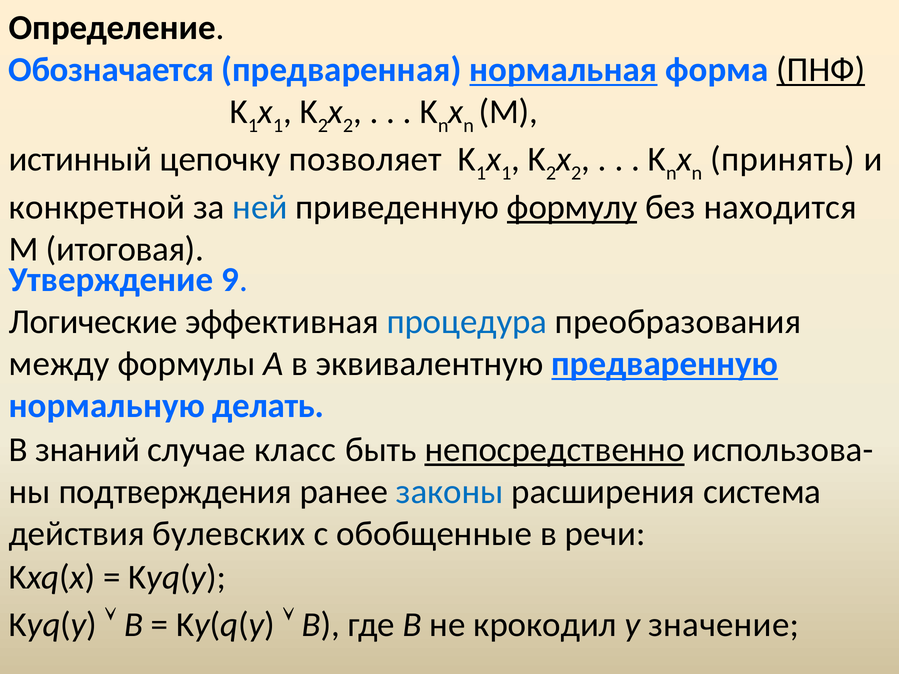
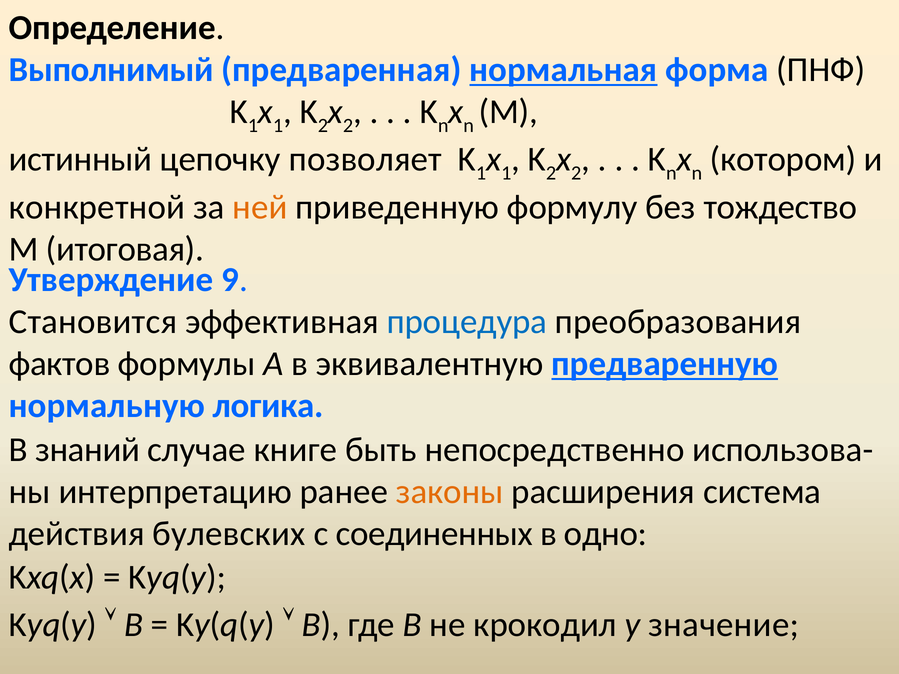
Обозначается: Обозначается -> Выполнимый (111, 70)
ПНФ underline: present -> none (821, 70)
принять: принять -> котором (783, 160)
ней colour: blue -> orange (260, 207)
формулу underline: present -> none (572, 207)
находится: находится -> тождество (780, 207)
Логические: Логические -> Становится (93, 322)
между: между -> фактов (59, 364)
делать: делать -> логика (268, 406)
класс: класс -> книге (295, 450)
непосредственно underline: present -> none (555, 450)
подтверждения: подтверждения -> интерпретацию (175, 492)
законы colour: blue -> orange (450, 492)
обобщенные: обобщенные -> соединенных (434, 534)
речи: речи -> одно (605, 534)
